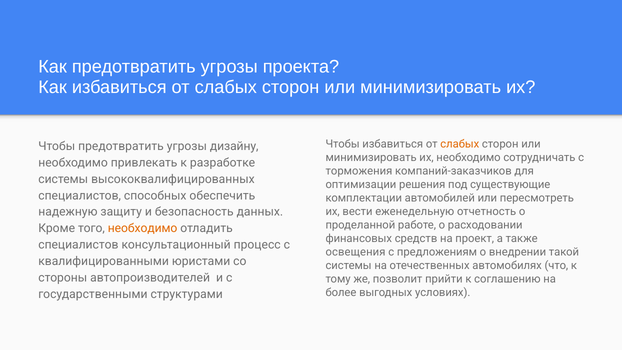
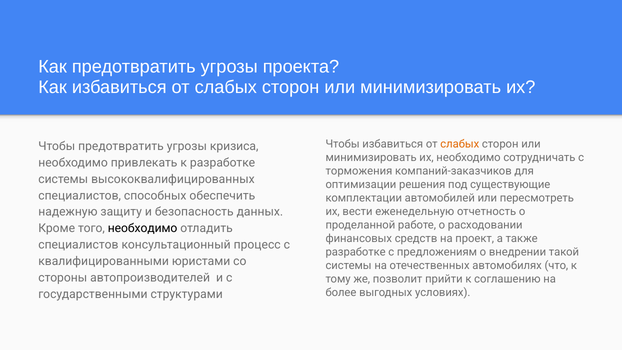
дизайну: дизайну -> кризиса (234, 146)
необходимо colour: orange -> black (143, 228)
освещения: освещения -> разработке (356, 252)
